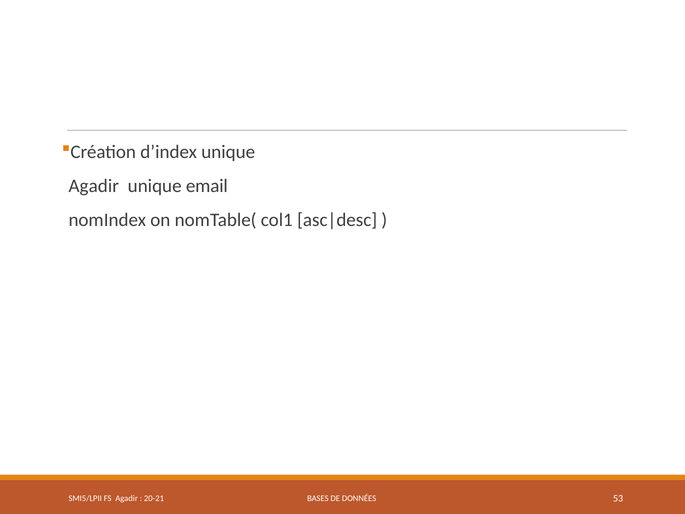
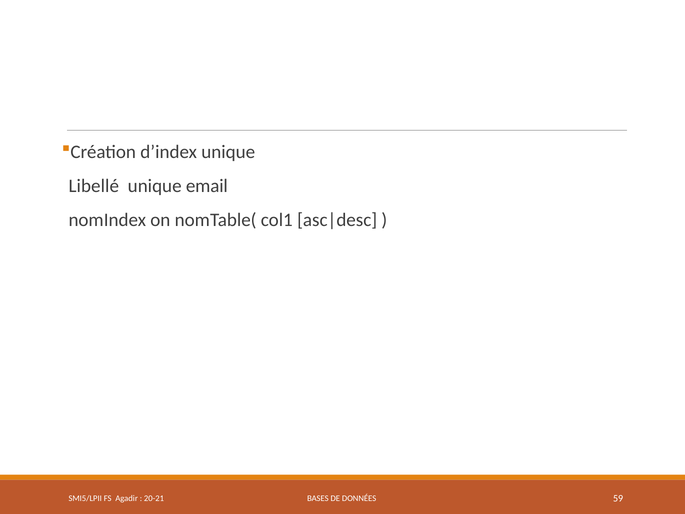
Agadir: Agadir -> Libellé (94, 186)
53: 53 -> 59 (618, 498)
